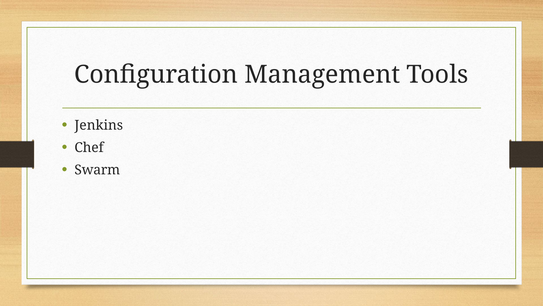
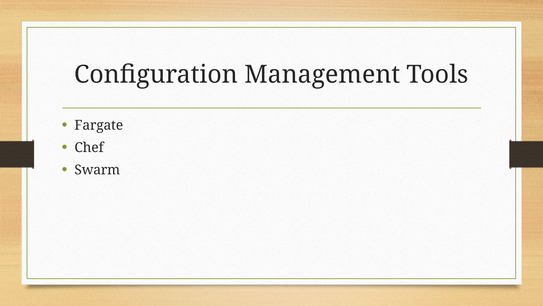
Jenkins: Jenkins -> Fargate (99, 125)
